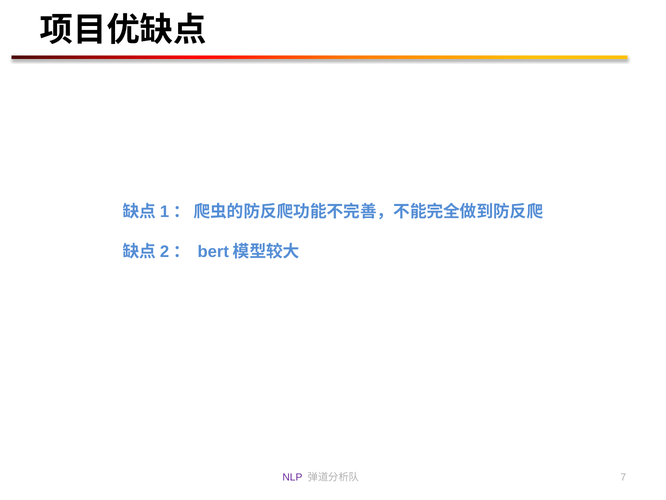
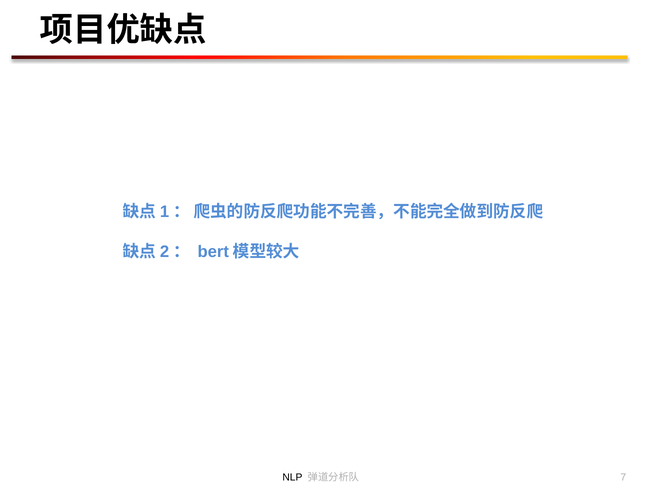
NLP colour: purple -> black (292, 477)
